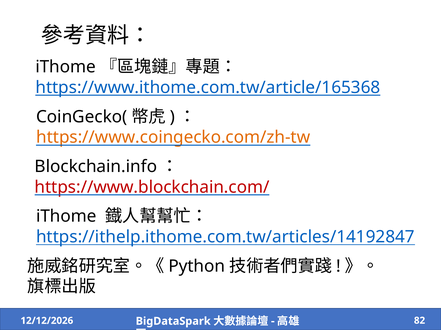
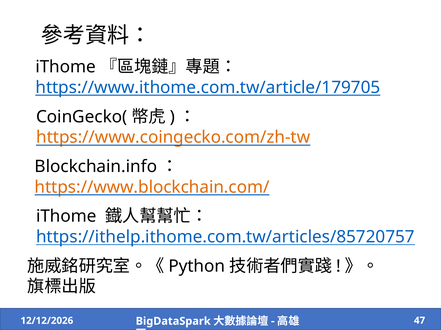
https://www.ithome.com.tw/article/165368: https://www.ithome.com.tw/article/165368 -> https://www.ithome.com.tw/article/179705 (208, 88)
https://www.blockchain.com/ colour: red -> orange (152, 188)
https://ithelp.ithome.com.tw/articles/14192847: https://ithelp.ithome.com.tw/articles/14192847 -> https://ithelp.ithome.com.tw/articles/85720757 (225, 237)
82: 82 -> 47 (420, 321)
